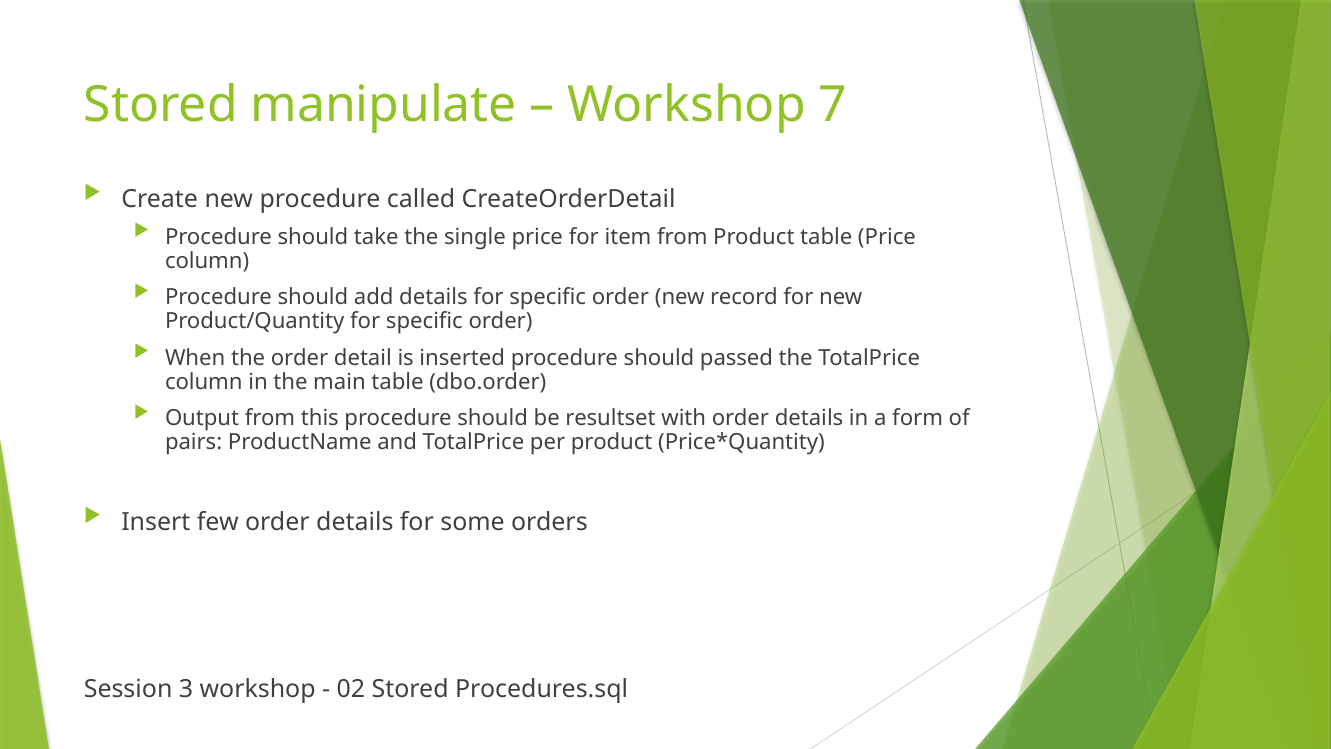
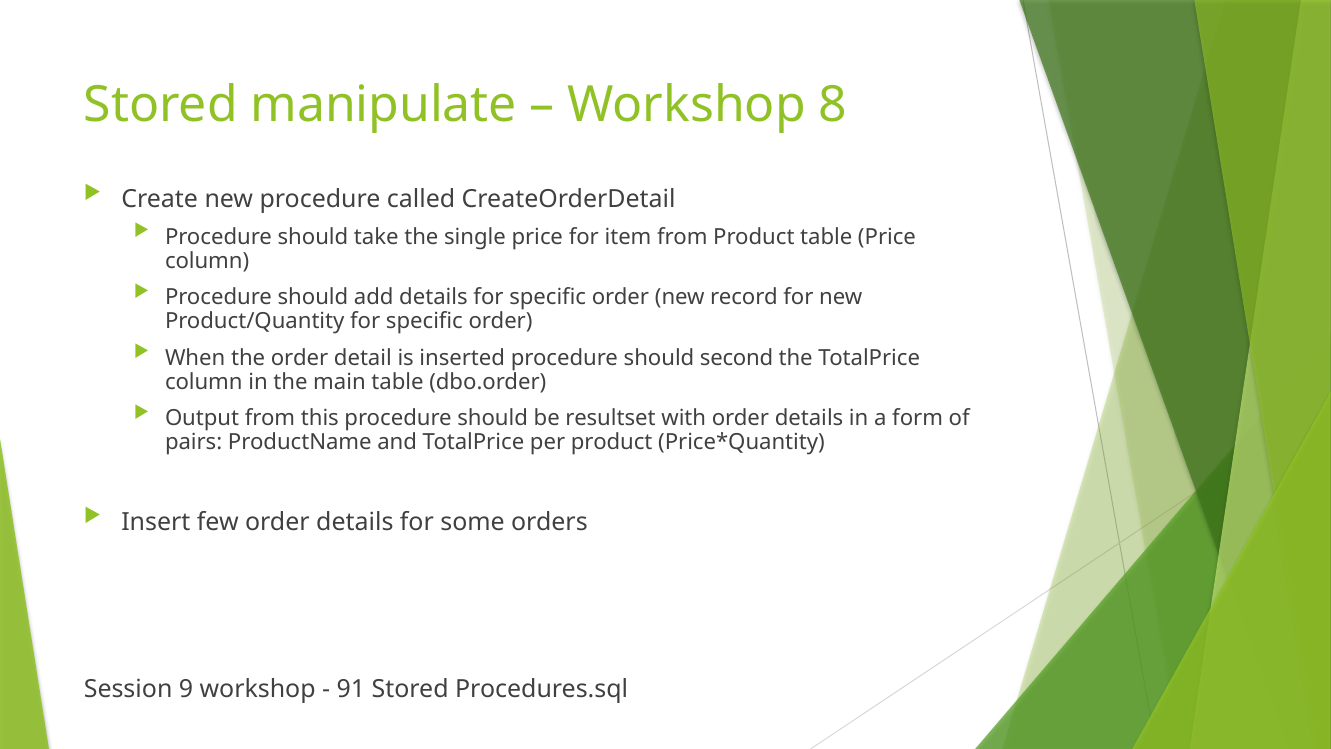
7: 7 -> 8 (833, 105)
passed: passed -> second (737, 358)
3: 3 -> 9 (186, 689)
02: 02 -> 91 (351, 689)
